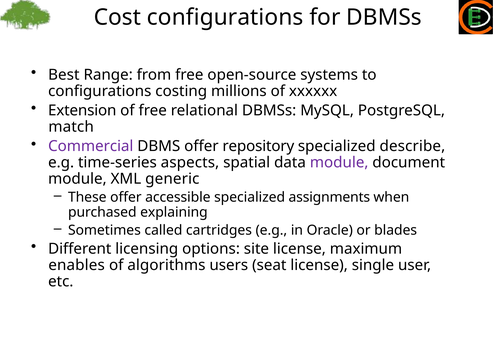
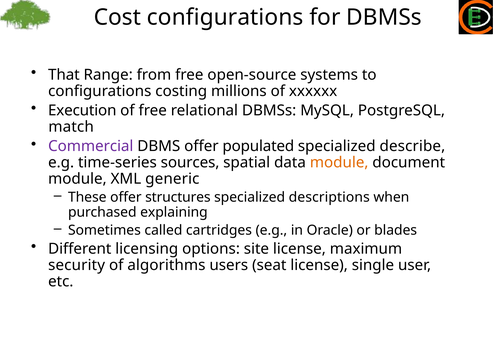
Best: Best -> That (64, 75)
Extension: Extension -> Execution (82, 111)
repository: repository -> populated (258, 146)
aspects: aspects -> sources (190, 163)
module colour: purple -> orange (339, 163)
accessible: accessible -> structures (178, 198)
assignments: assignments -> descriptions (329, 198)
enables: enables -> security (77, 265)
